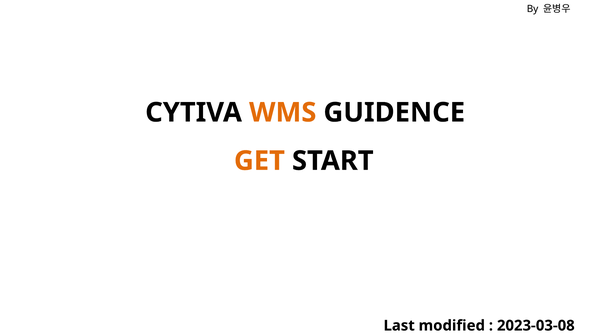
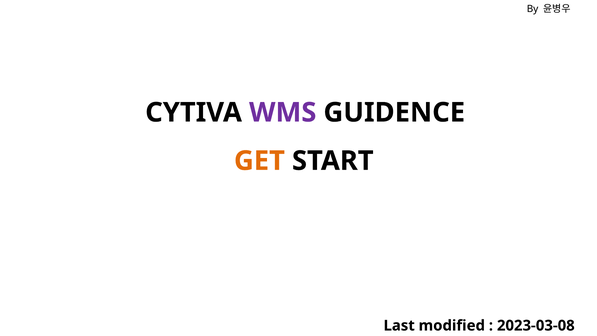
WMS colour: orange -> purple (283, 112)
